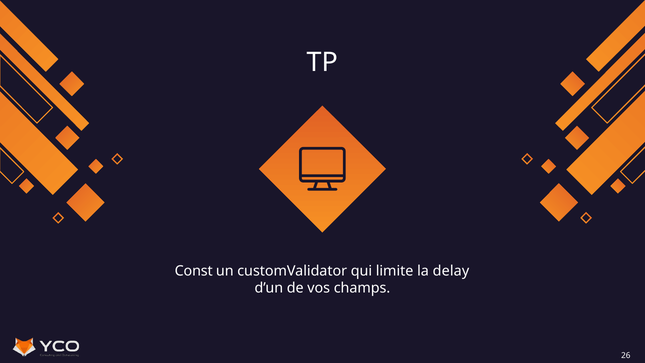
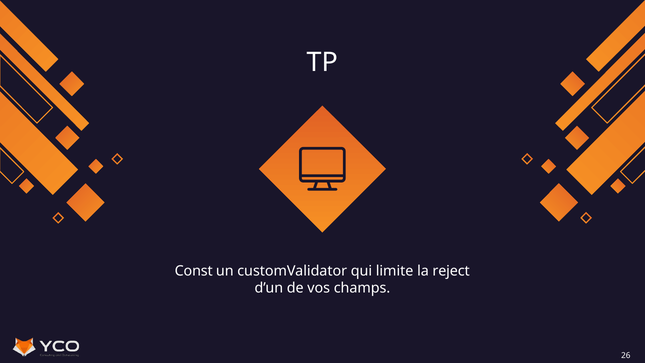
delay: delay -> reject (451, 271)
